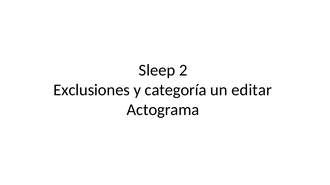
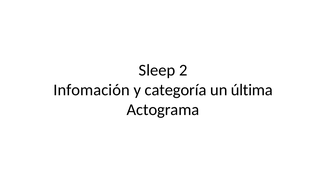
Exclusiones: Exclusiones -> Infomación (92, 90)
editar: editar -> última (252, 90)
